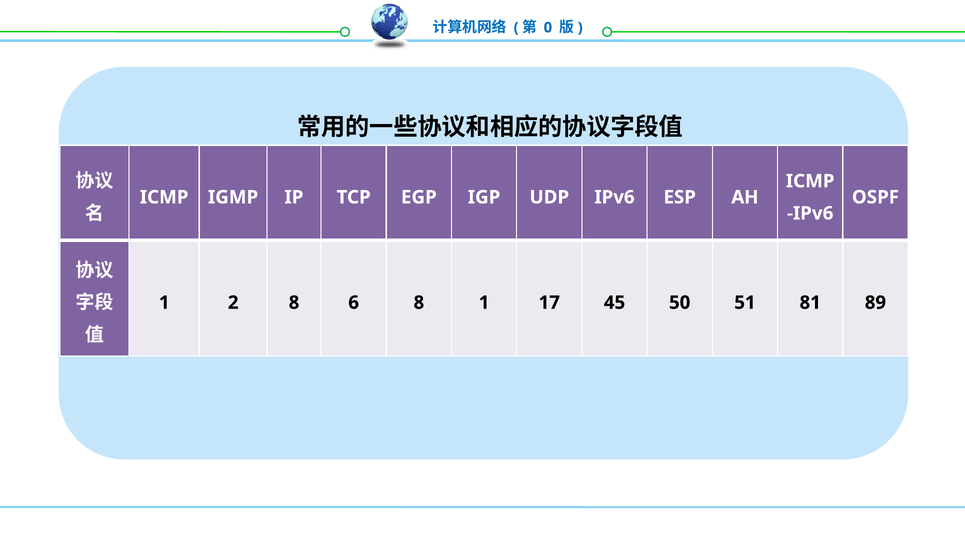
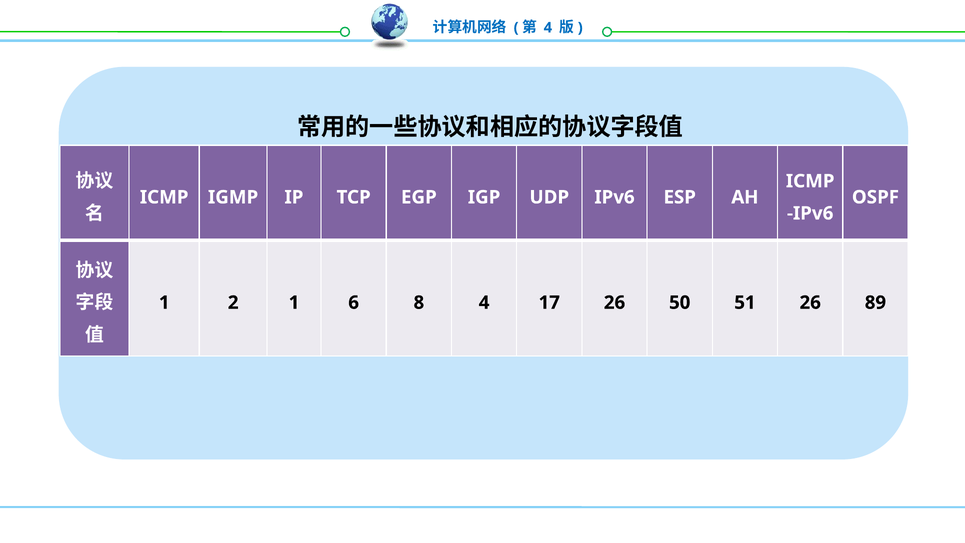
0: 0 -> 4 (548, 28)
2 8: 8 -> 1 (294, 303)
8 1: 1 -> 4 (484, 303)
17 45: 45 -> 26 (615, 303)
51 81: 81 -> 26 (810, 303)
